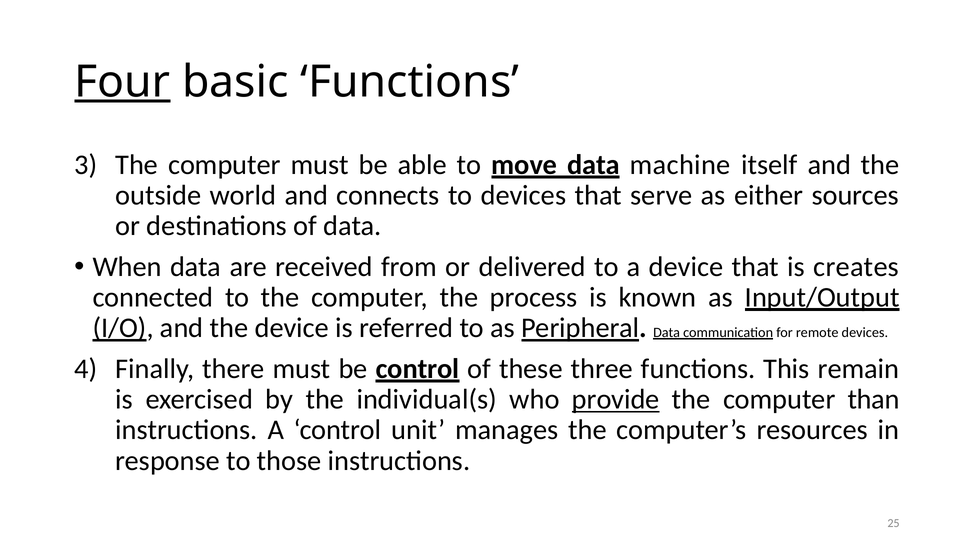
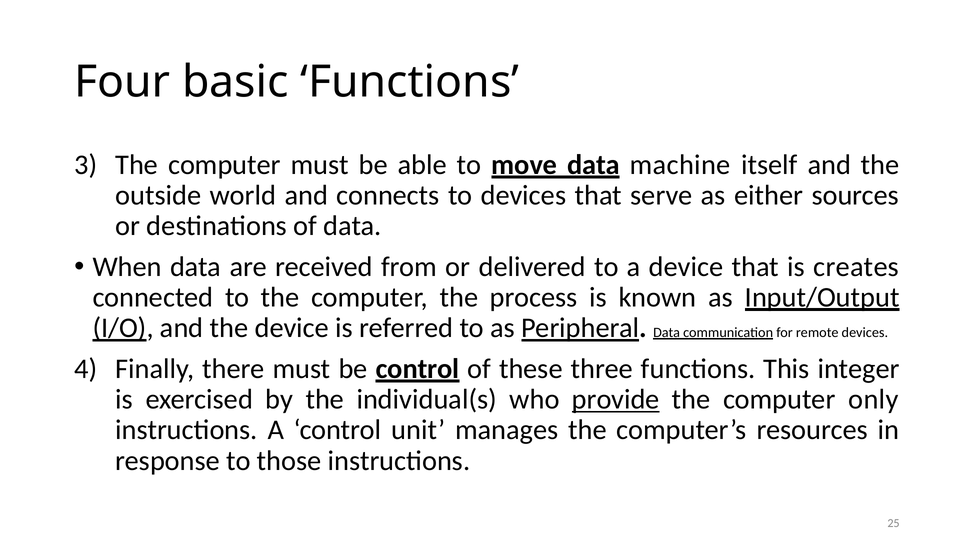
Four underline: present -> none (122, 82)
remain: remain -> integer (859, 369)
than: than -> only (873, 399)
